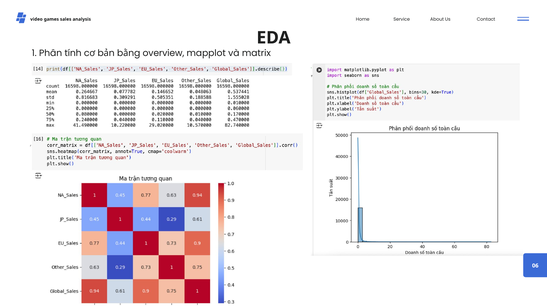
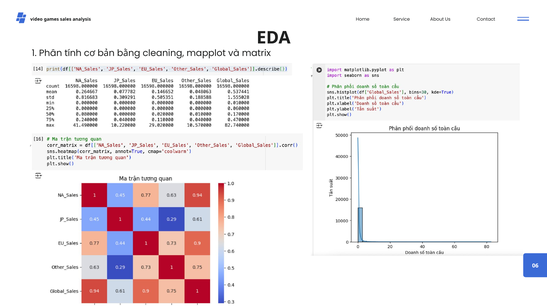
overview: overview -> cleaning (163, 53)
